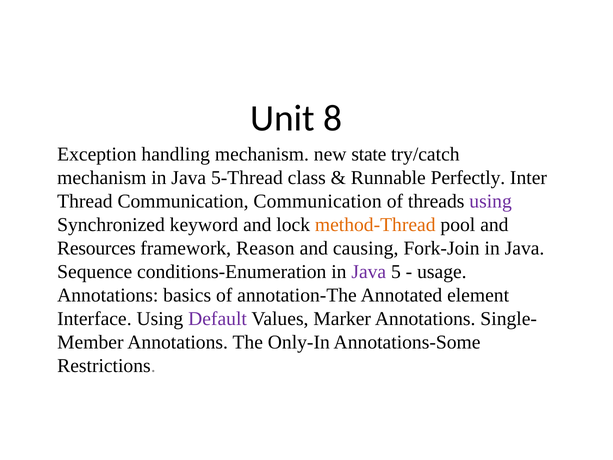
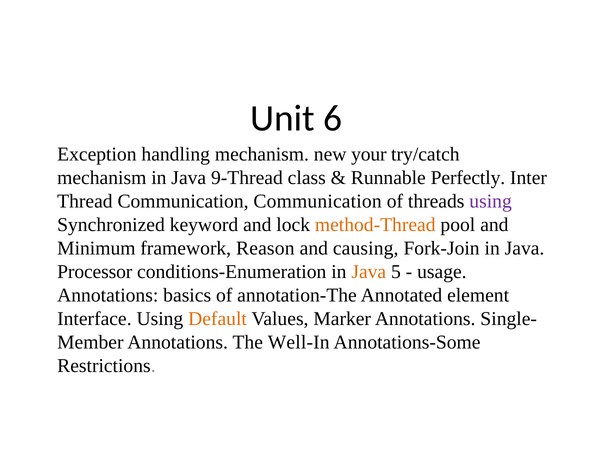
8: 8 -> 6 (333, 118)
state: state -> your (369, 154)
5-Thread: 5-Thread -> 9-Thread (247, 178)
Resources: Resources -> Minimum (96, 248)
Sequence: Sequence -> Processor (95, 272)
Java colour: purple -> orange (369, 272)
Default colour: purple -> orange (218, 318)
Only-In: Only-In -> Well-In (299, 342)
